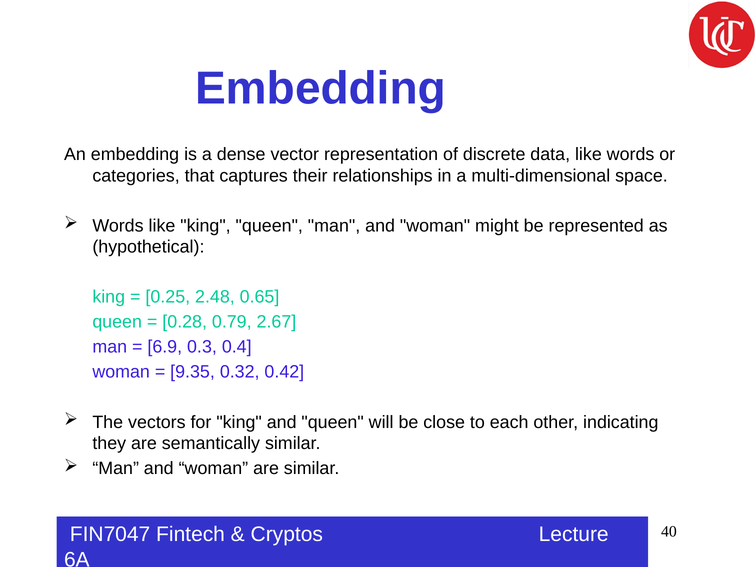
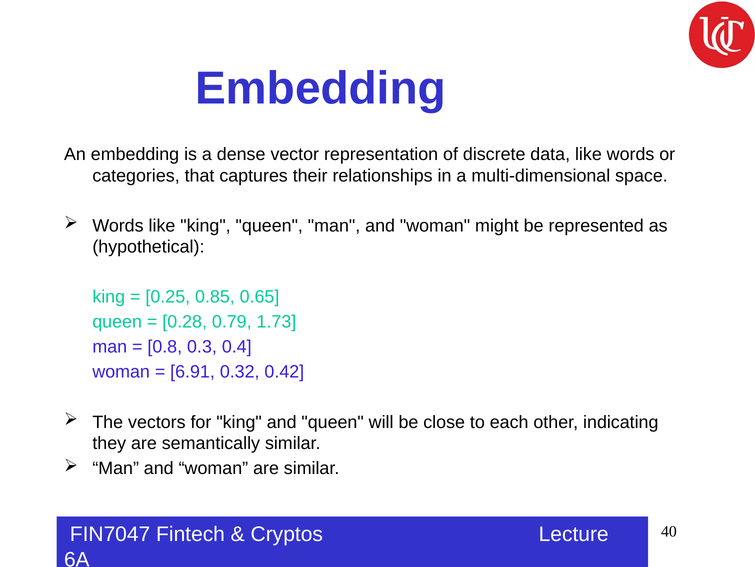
2.48: 2.48 -> 0.85 (215, 297)
2.67: 2.67 -> 1.73 (276, 322)
6.9: 6.9 -> 0.8 (165, 347)
9.35: 9.35 -> 6.91 (193, 372)
